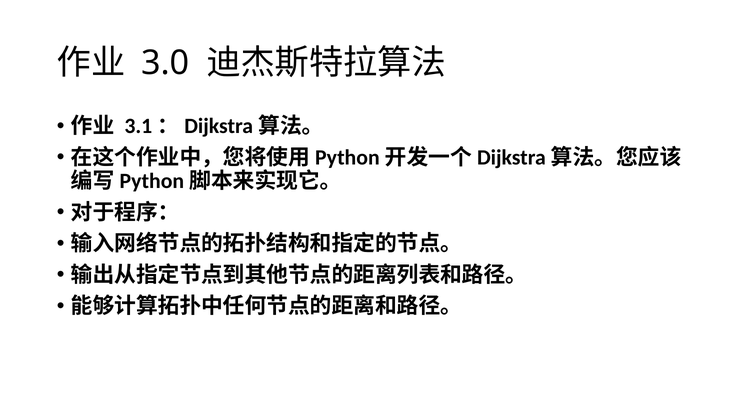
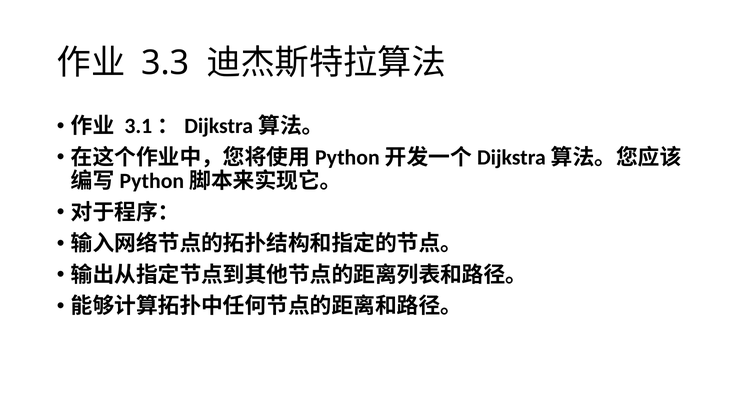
3.0: 3.0 -> 3.3 (165, 63)
